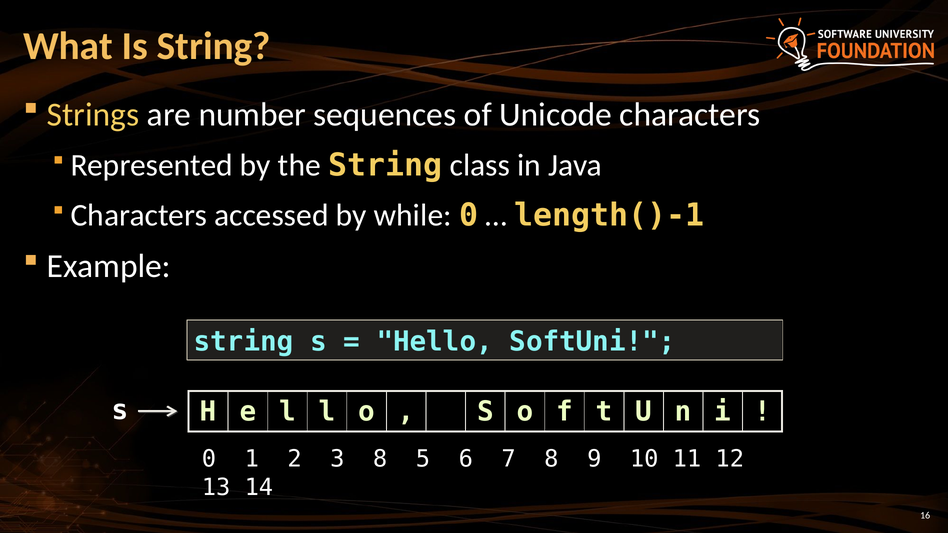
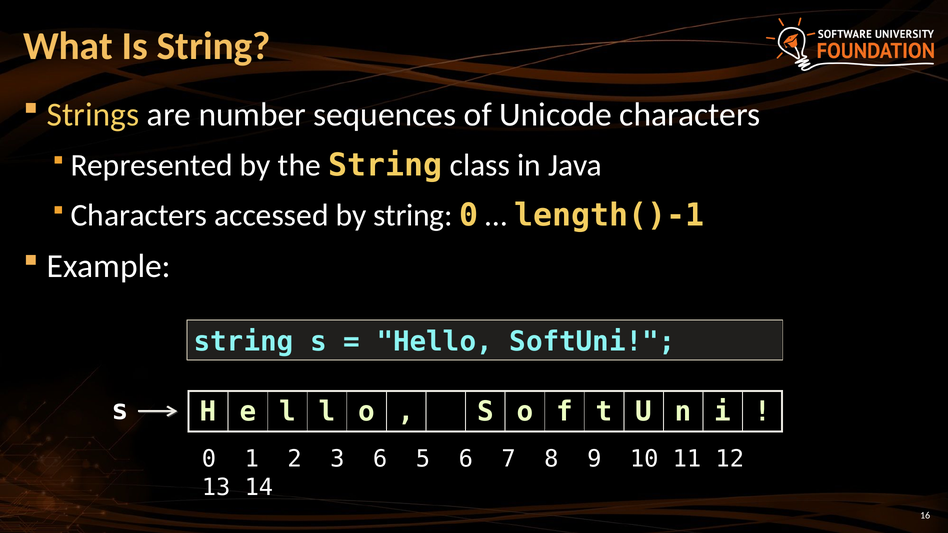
by while: while -> string (413, 215)
3 8: 8 -> 6 (380, 459)
